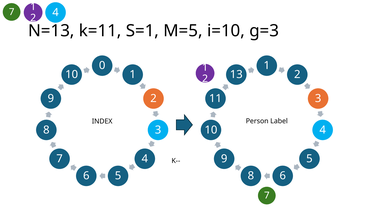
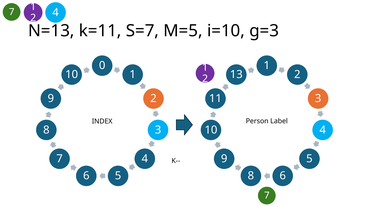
S=1: S=1 -> S=7 (142, 31)
